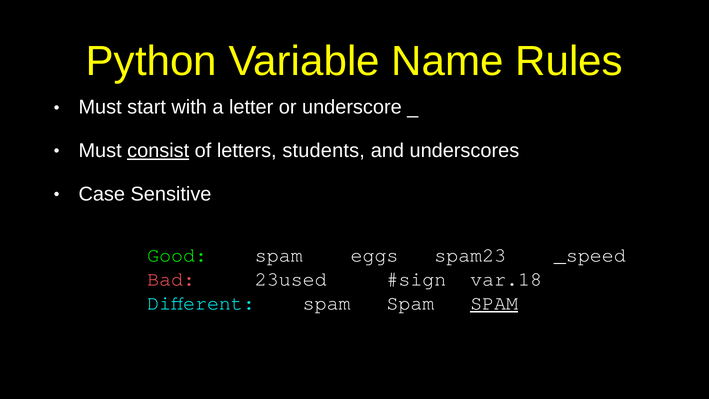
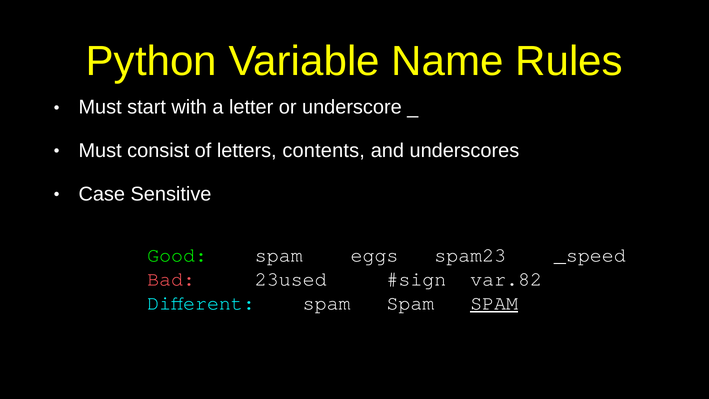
consist underline: present -> none (158, 151)
students: students -> contents (324, 151)
var.18: var.18 -> var.82 (506, 279)
